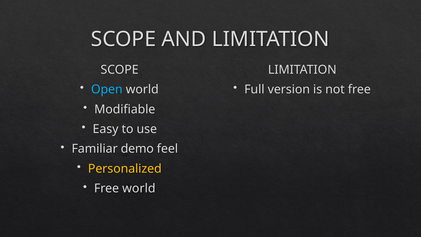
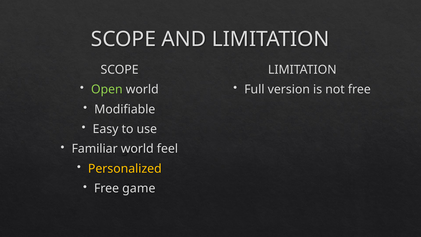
Open colour: light blue -> light green (107, 89)
Familiar demo: demo -> world (137, 149)
Free world: world -> game (139, 188)
